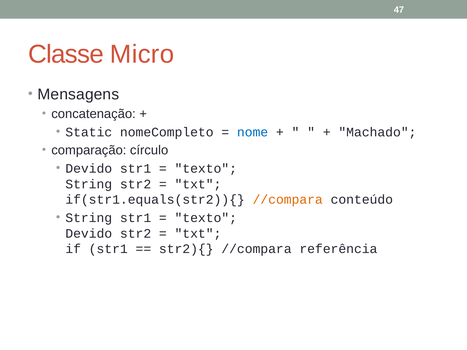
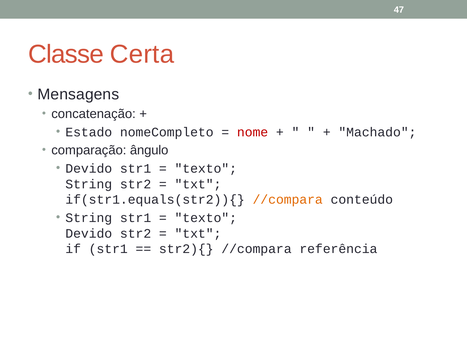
Micro: Micro -> Certa (142, 54)
Static: Static -> Estado (89, 132)
nome colour: blue -> red (253, 132)
círculo: círculo -> ângulo (149, 150)
